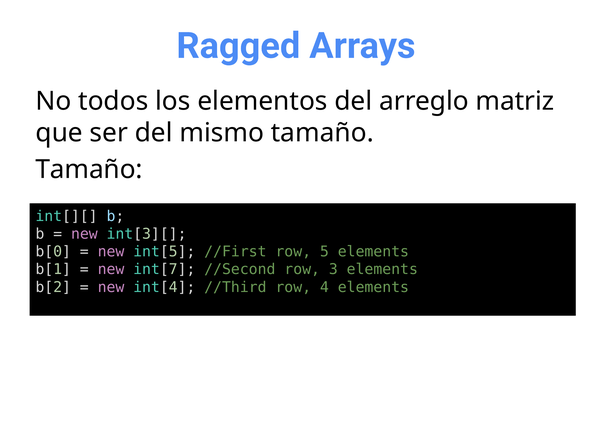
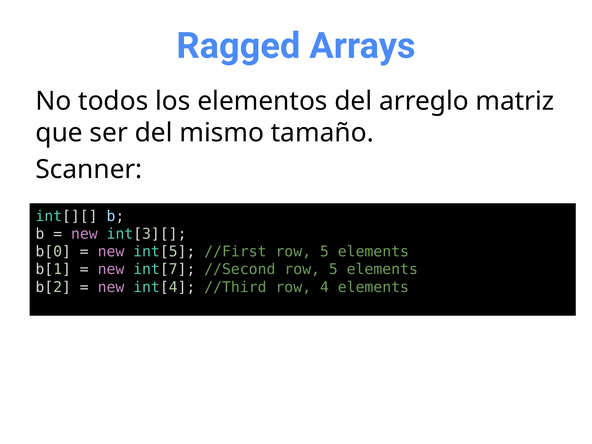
Tamaño: Tamaño -> Scanner (89, 170)
//Second row 3: 3 -> 5 (333, 269)
